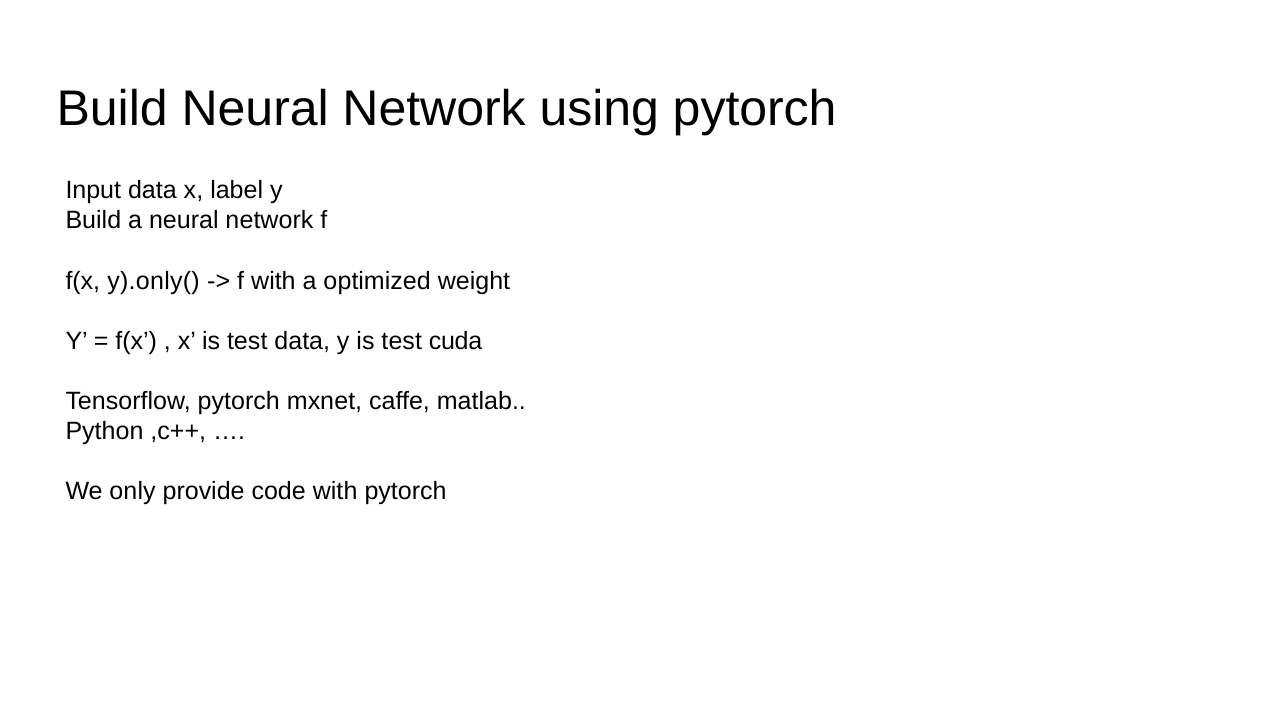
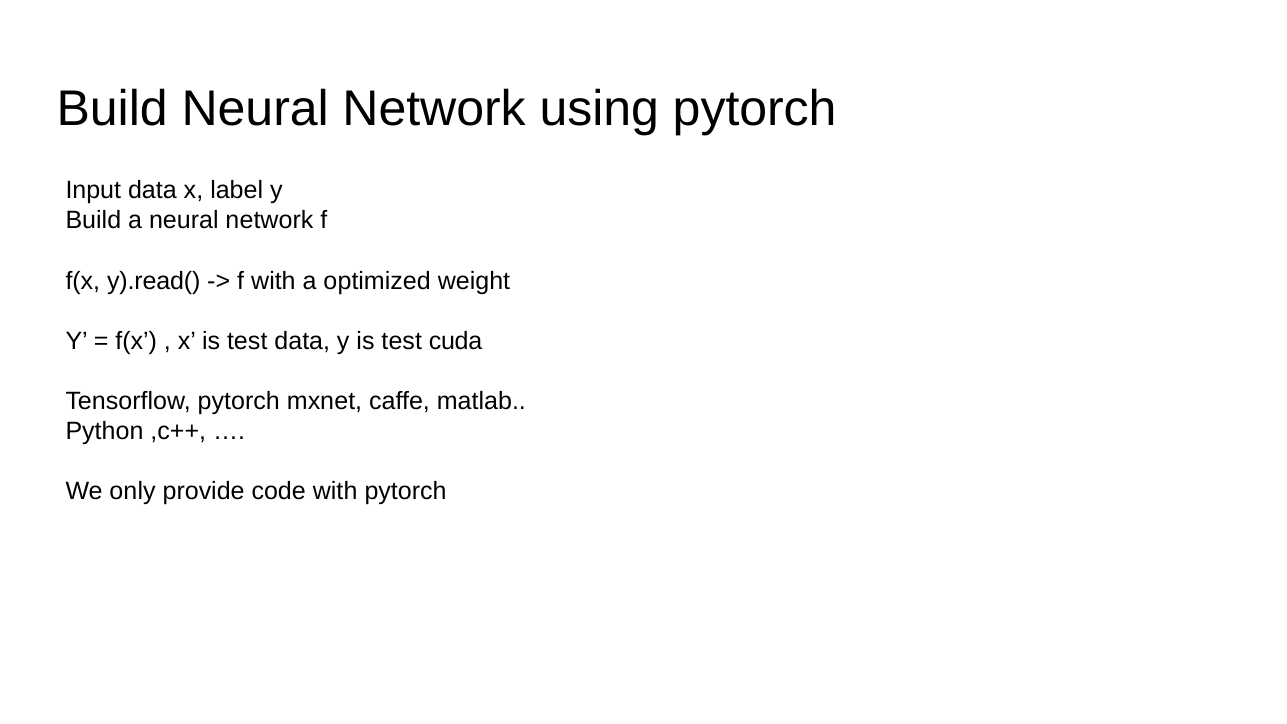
y).only(: y).only( -> y).read( (154, 281)
